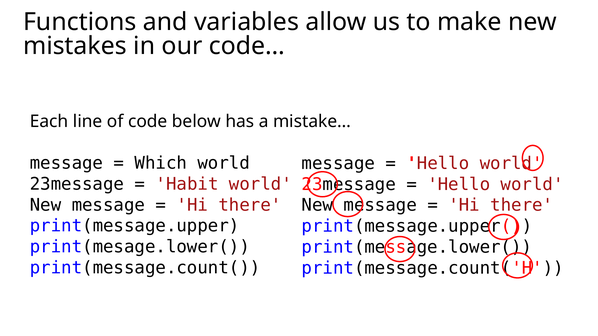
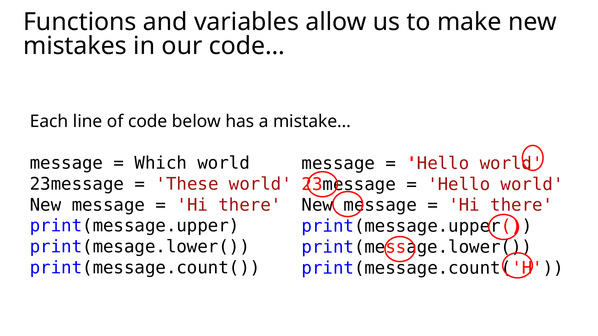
Habit: Habit -> These (187, 184)
